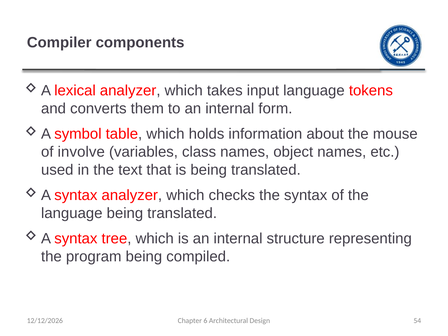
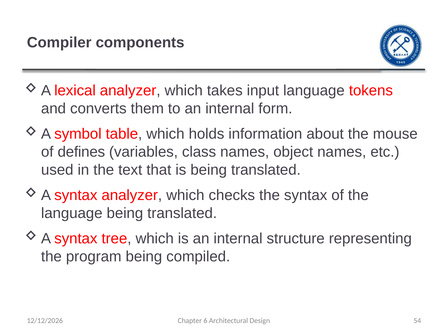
involve: involve -> defines (81, 152)
